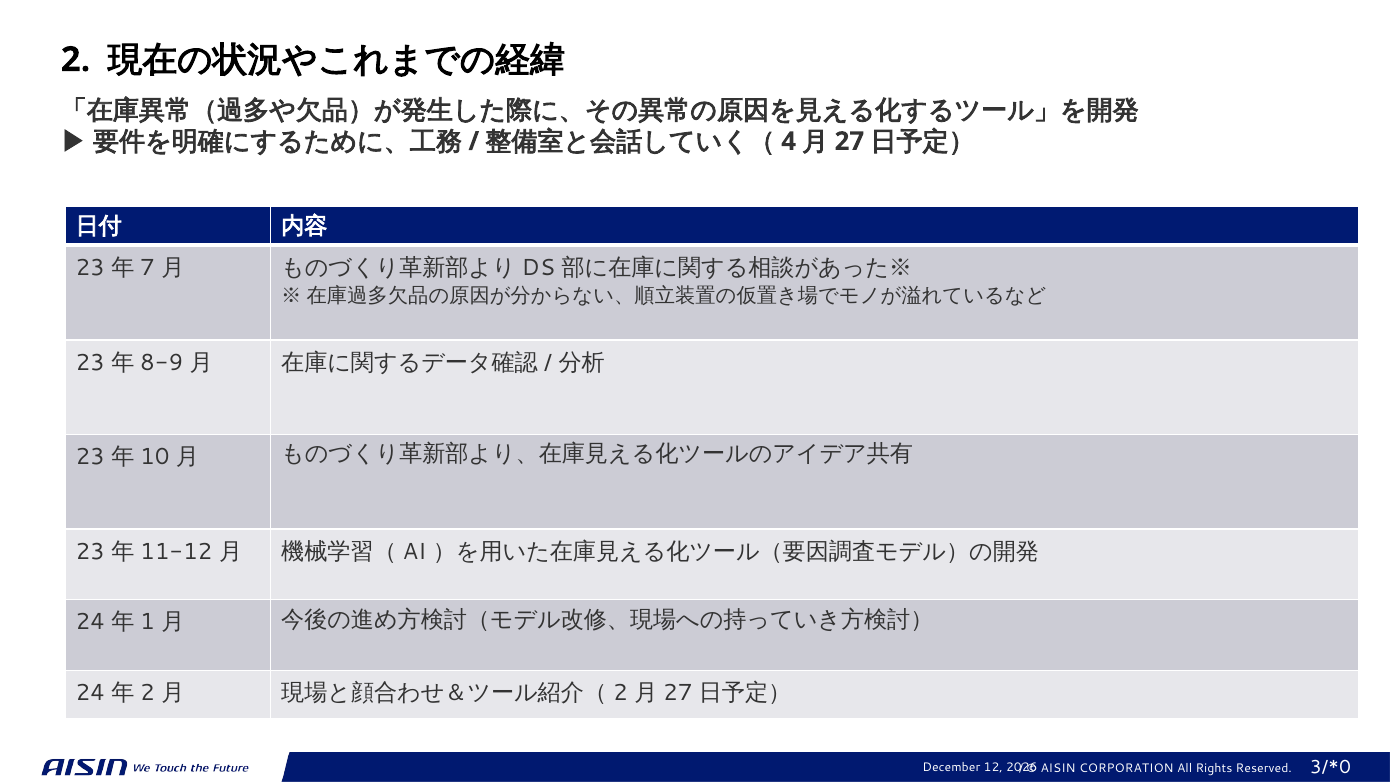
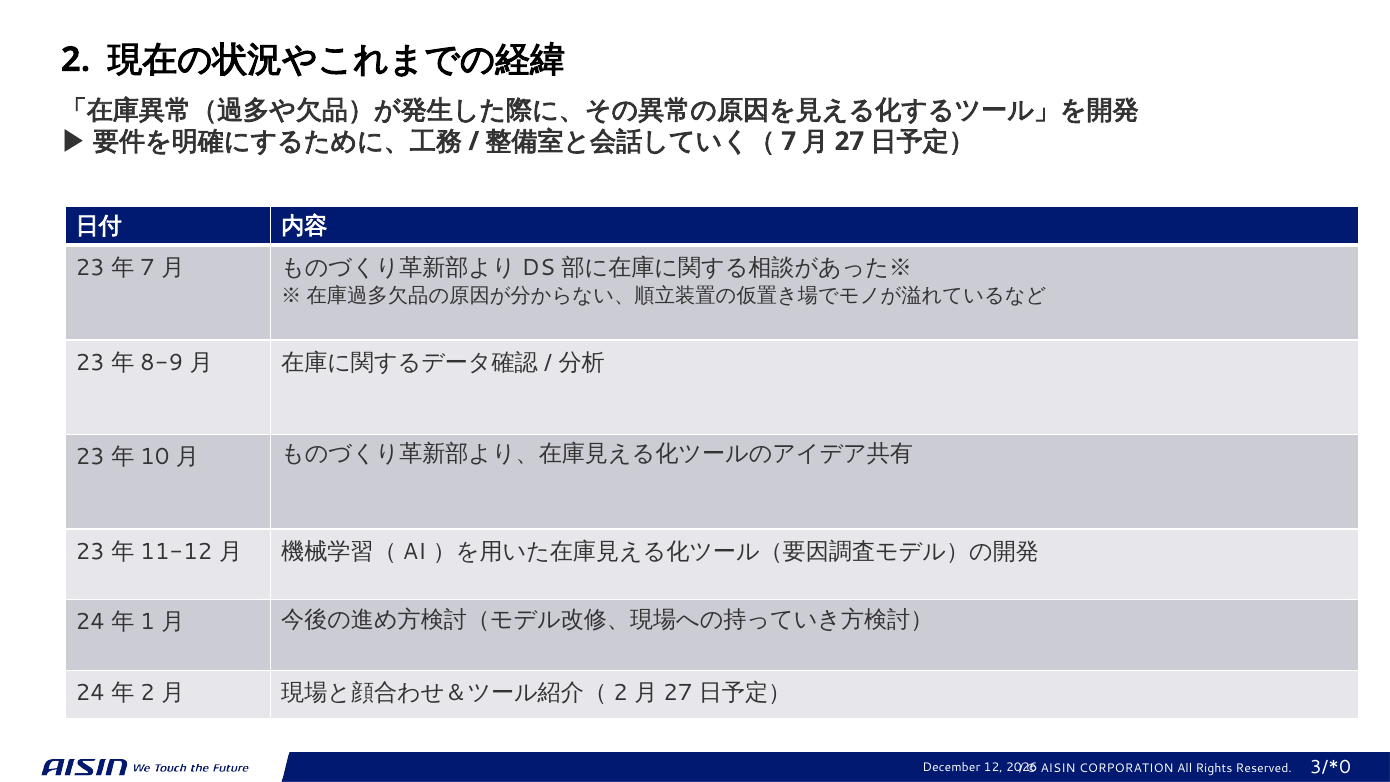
4: 4 -> 7 (789, 141)
